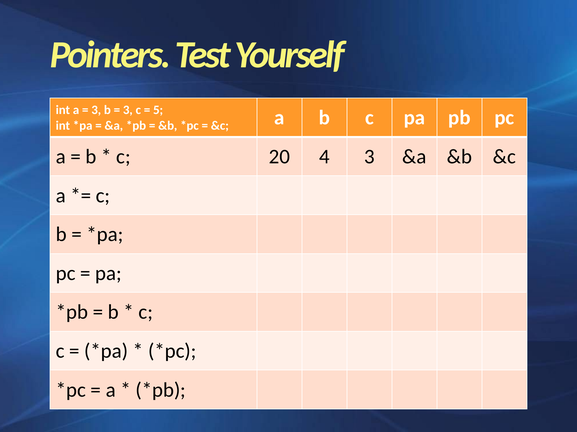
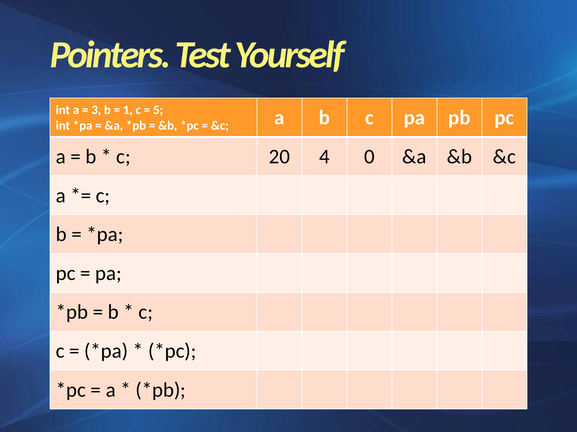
3: 3 -> 1 (128, 110)
4 3: 3 -> 0 (369, 157)
